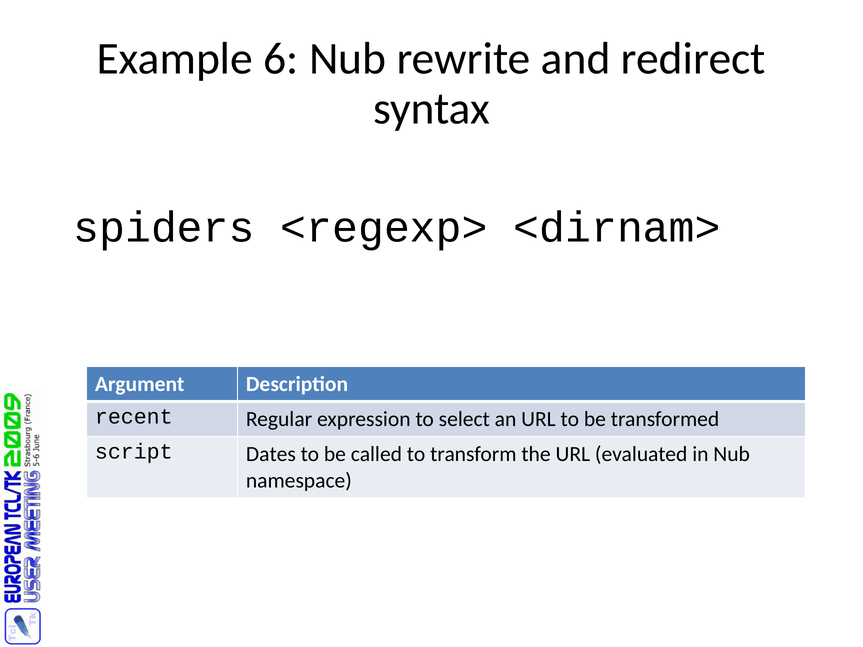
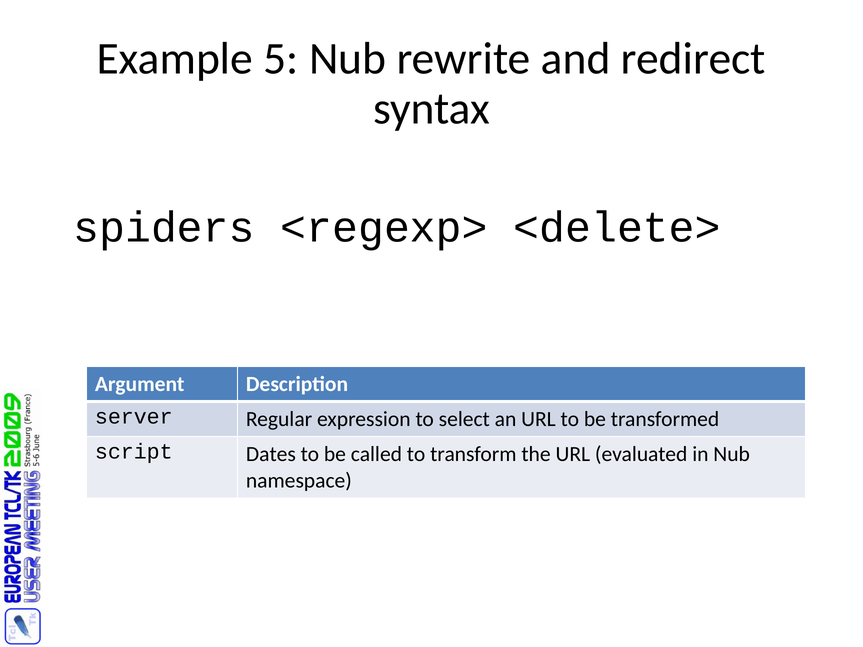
6: 6 -> 5 (281, 59)
<dirnam>: <dirnam> -> <delete> (617, 227)
recent: recent -> server (134, 417)
